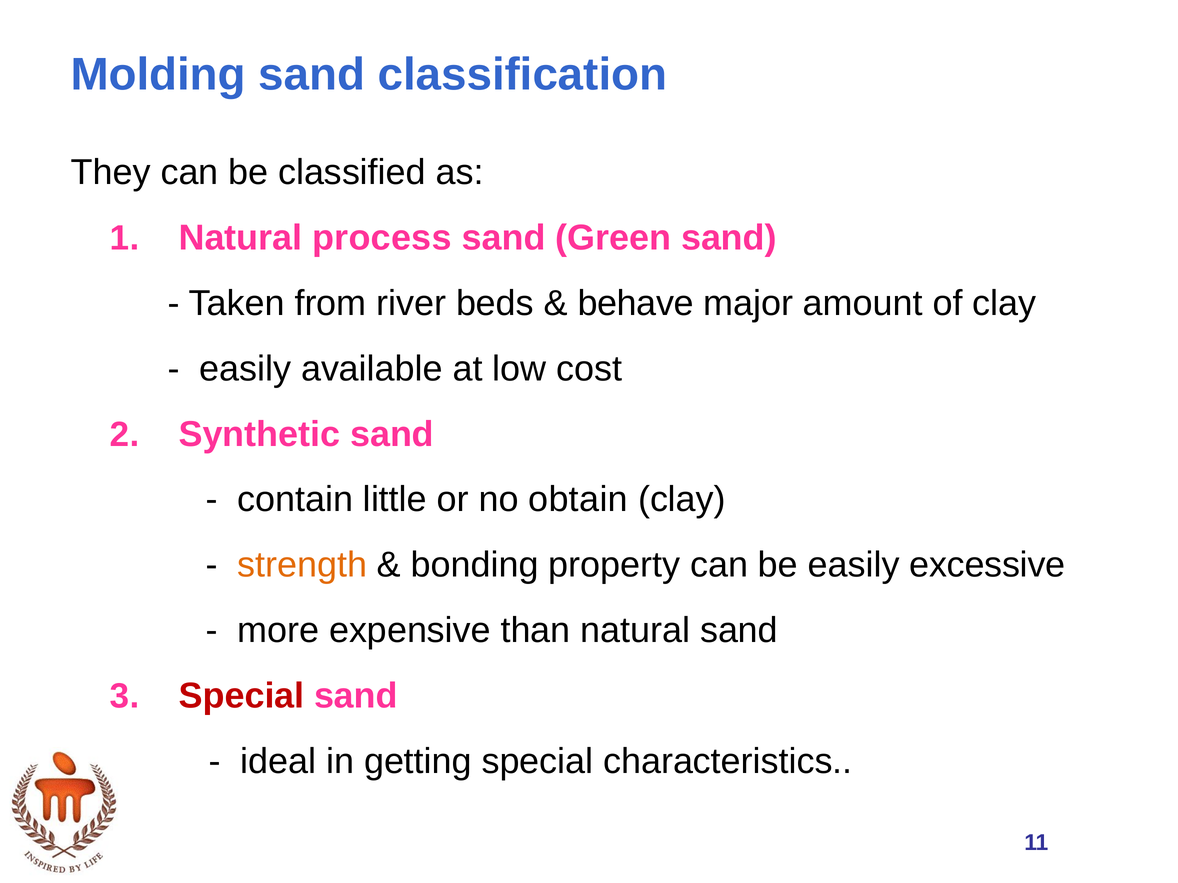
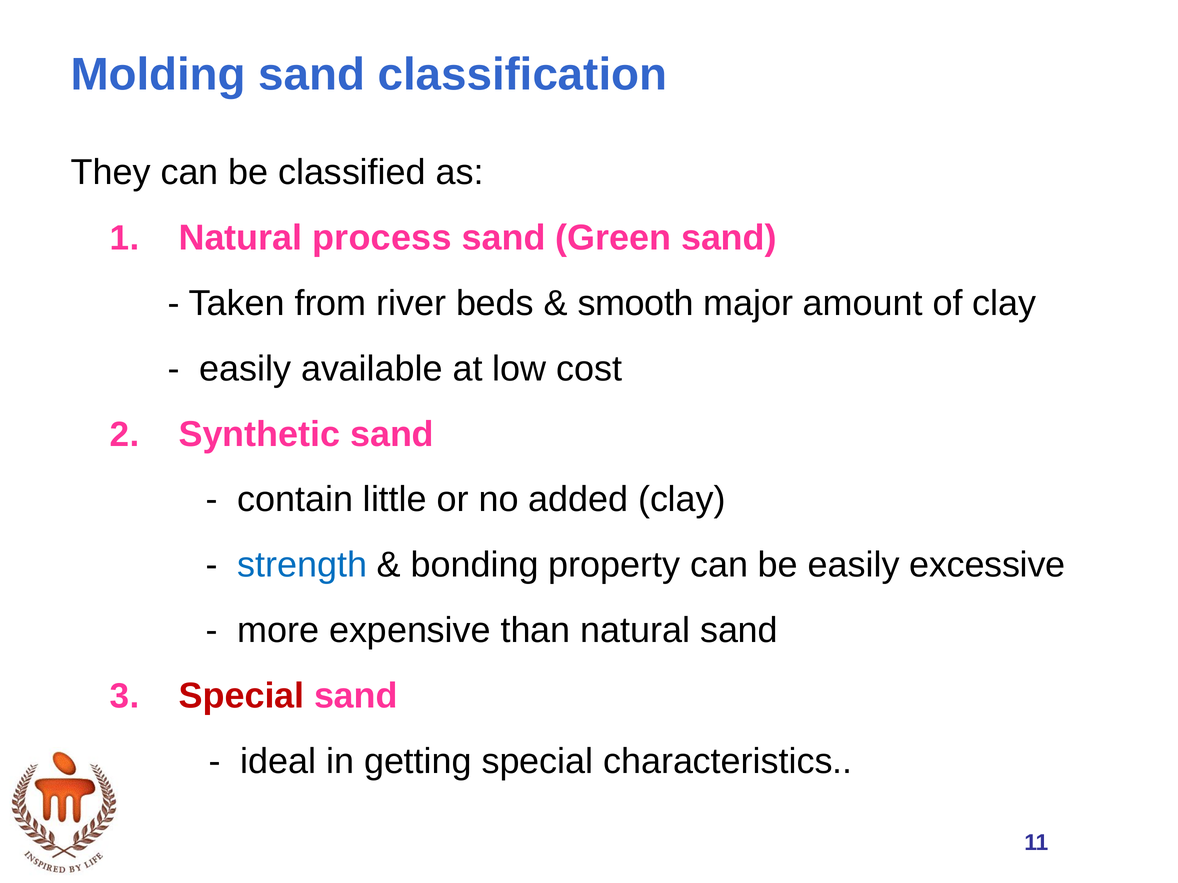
behave: behave -> smooth (636, 304)
obtain: obtain -> added (578, 500)
strength colour: orange -> blue (302, 565)
